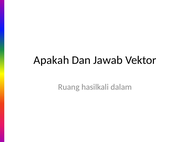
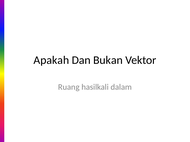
Jawab: Jawab -> Bukan (108, 60)
